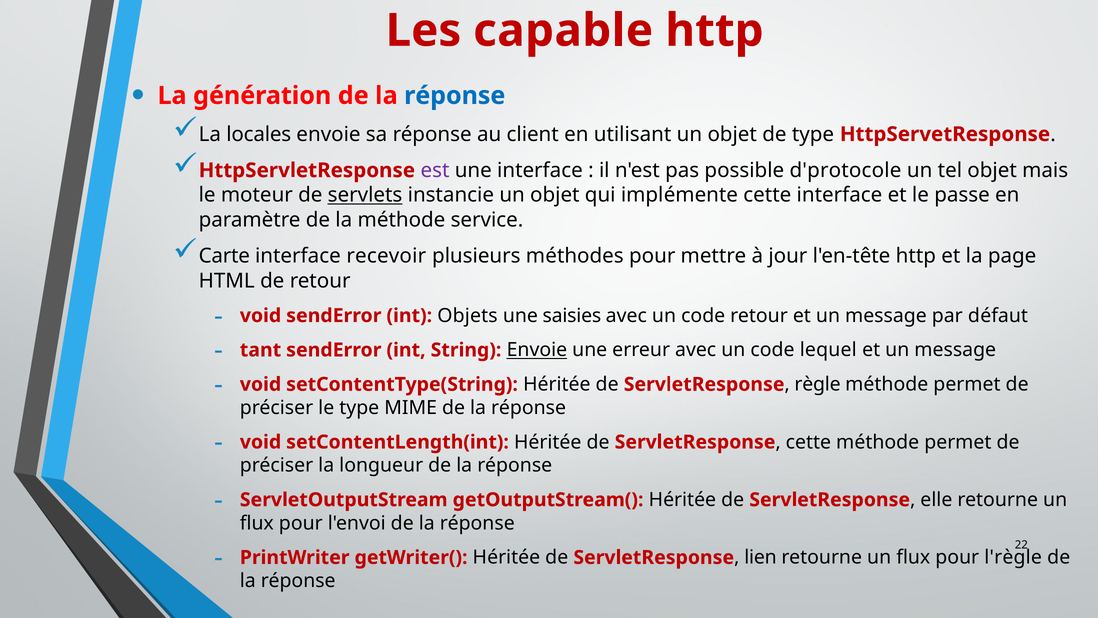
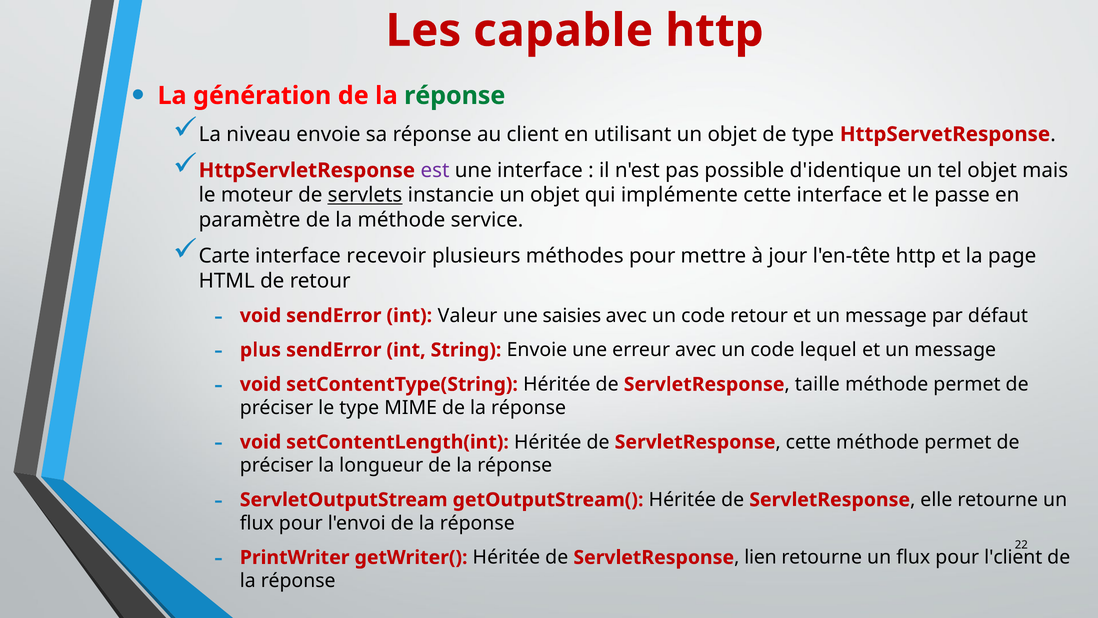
réponse colour: blue -> green (455, 96)
locales: locales -> niveau (259, 134)
d'protocole: d'protocole -> d'identique (845, 170)
Objets: Objets -> Valeur (467, 315)
tant: tant -> plus (260, 350)
Envoie underline: present -> none (537, 350)
règle: règle -> taille (817, 384)
l'règle: l'règle -> l'client (1013, 557)
